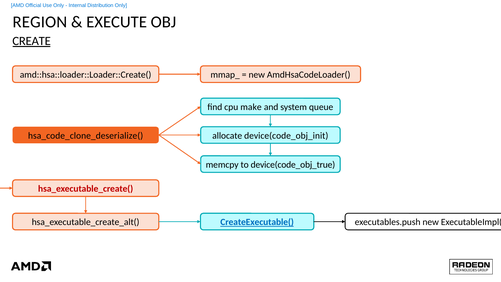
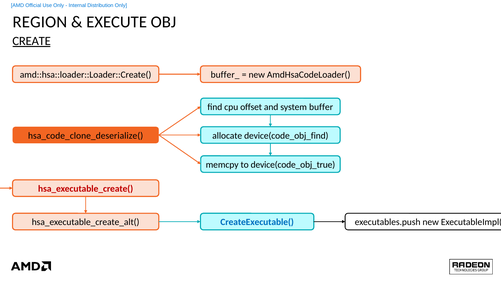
mmap_: mmap_ -> buffer_ (225, 75)
make: make -> offset (251, 107)
queue: queue -> buffer (321, 107)
device(code_obj_init: device(code_obj_init -> device(code_obj_find (286, 136)
CreateExecutable( underline: present -> none (257, 222)
